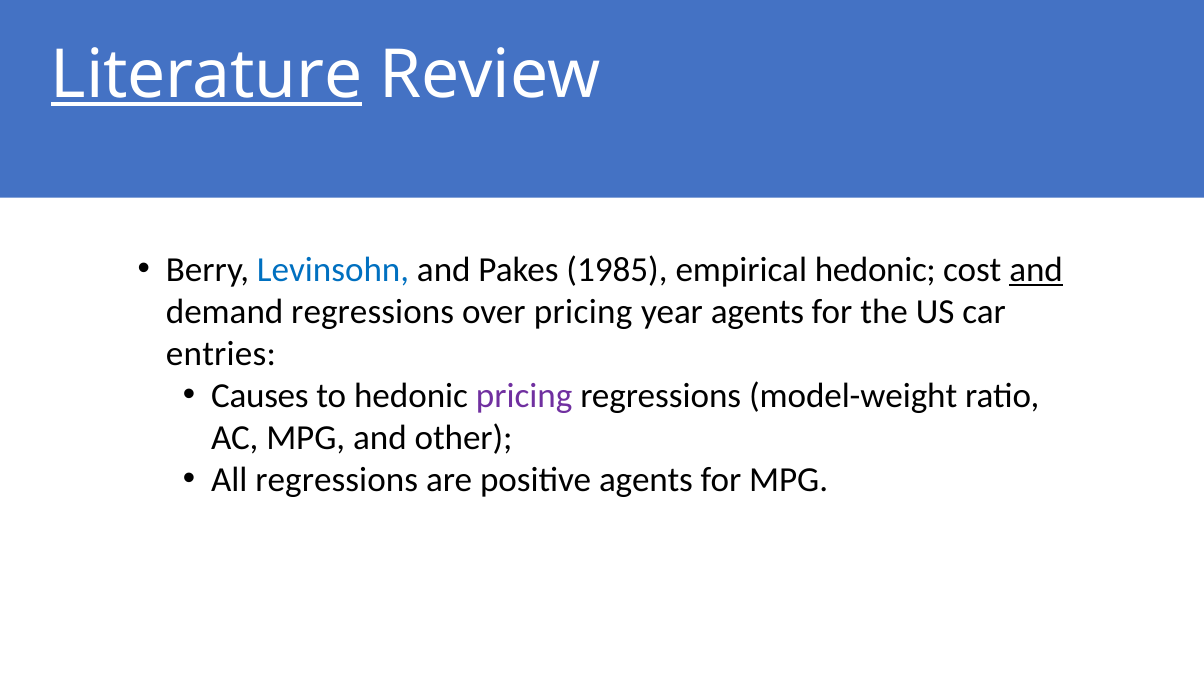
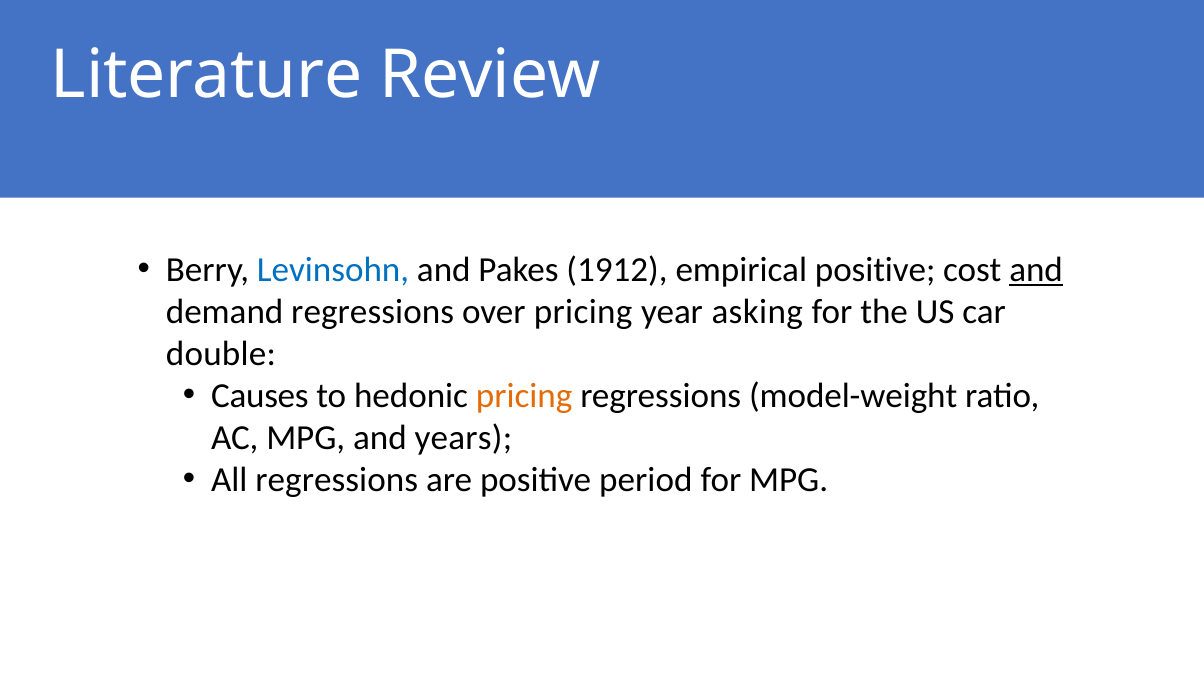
Literature underline: present -> none (207, 75)
1985: 1985 -> 1912 (617, 270)
empirical hedonic: hedonic -> positive (875, 270)
year agents: agents -> asking (757, 312)
entries: entries -> double (221, 354)
pricing colour: purple -> orange (524, 396)
other: other -> years (463, 438)
positive agents: agents -> period (646, 481)
